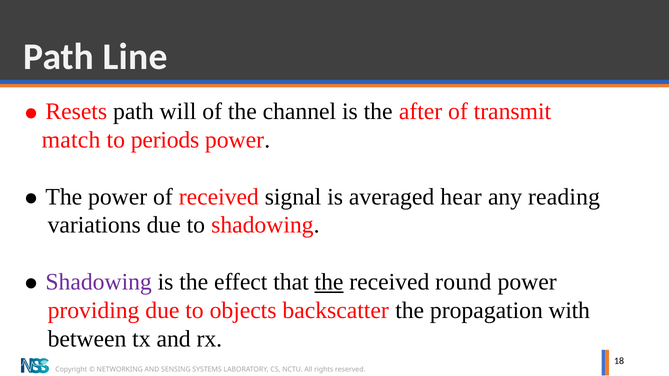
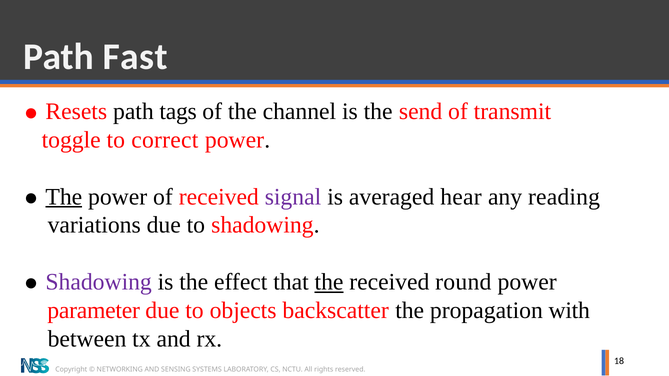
Line: Line -> Fast (135, 57)
will: will -> tags (178, 112)
after: after -> send (421, 112)
match: match -> toggle (71, 140)
periods: periods -> correct (165, 140)
The underline: none -> present (64, 197)
signal colour: black -> purple (293, 197)
providing: providing -> parameter (94, 311)
